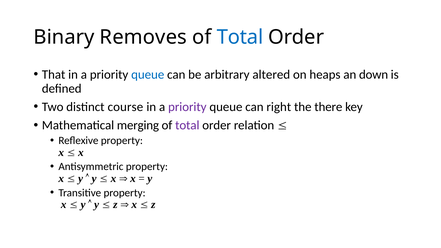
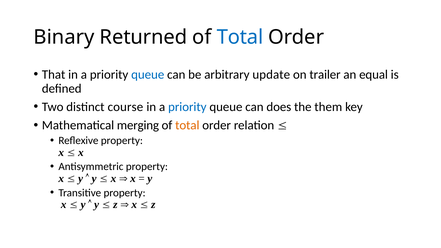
Removes: Removes -> Returned (143, 37)
altered: altered -> update (271, 75)
heaps: heaps -> trailer (325, 75)
down: down -> equal (374, 75)
priority colour: purple -> blue (187, 107)
right: right -> does (279, 107)
there: there -> them (328, 107)
total colour: purple -> orange (187, 125)
